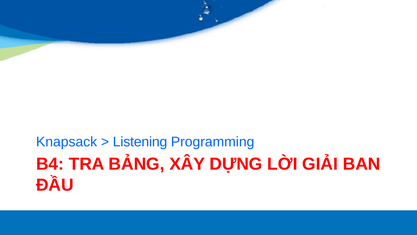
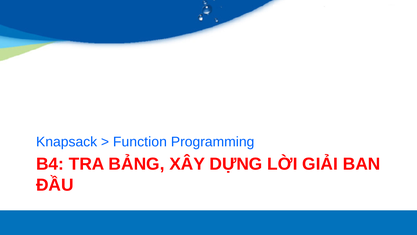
Listening: Listening -> Function (140, 142)
